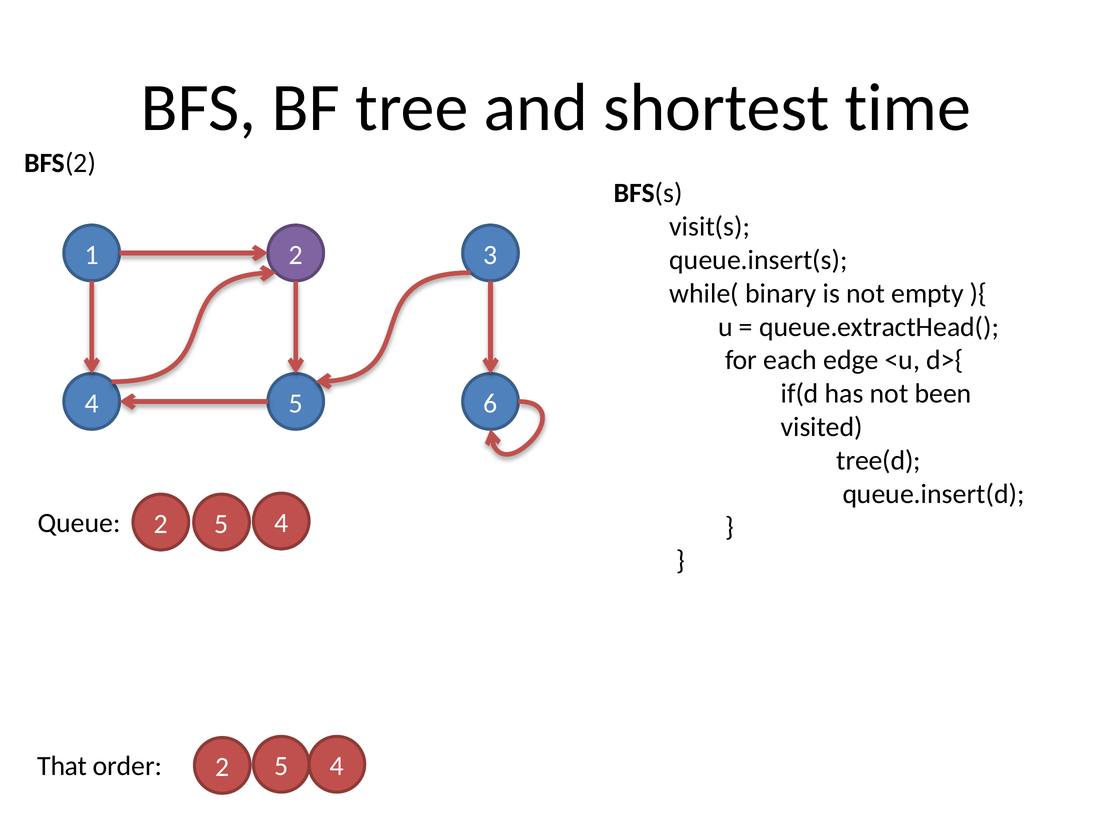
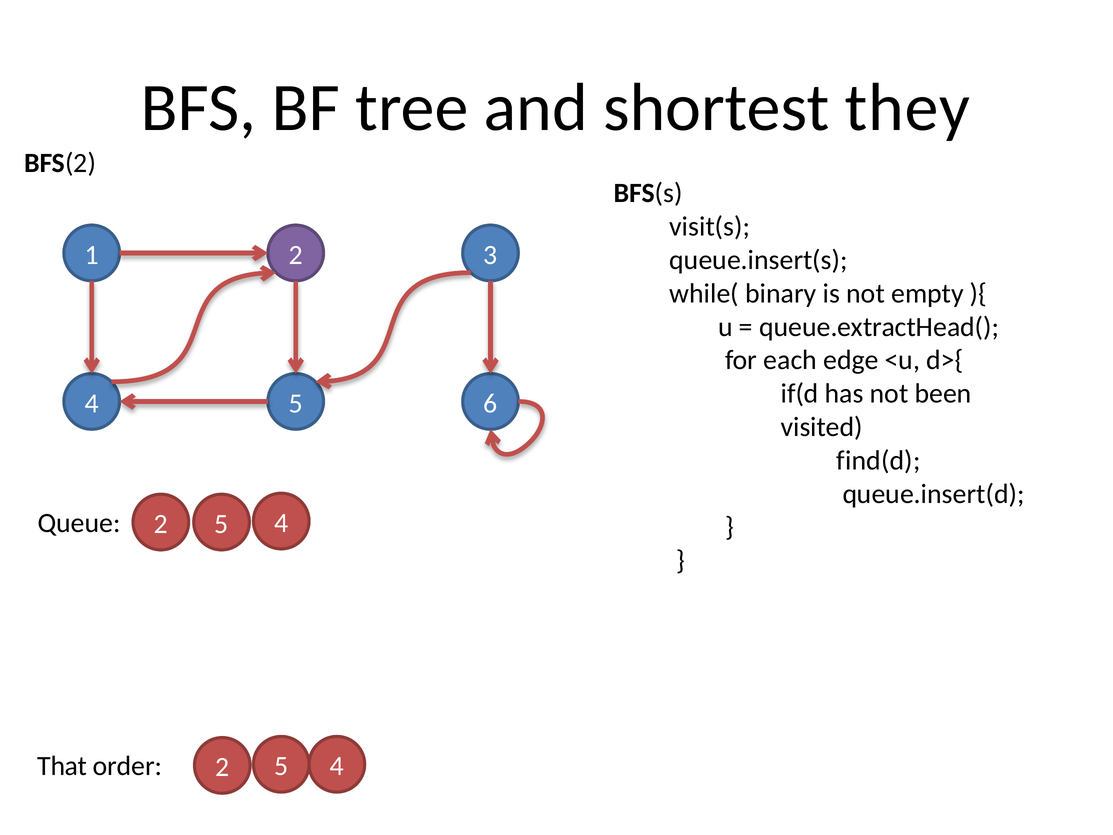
time: time -> they (907, 108)
tree(d: tree(d -> find(d (878, 460)
